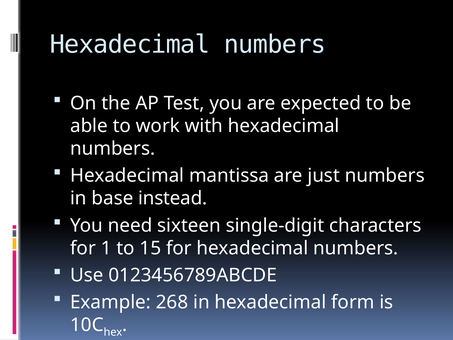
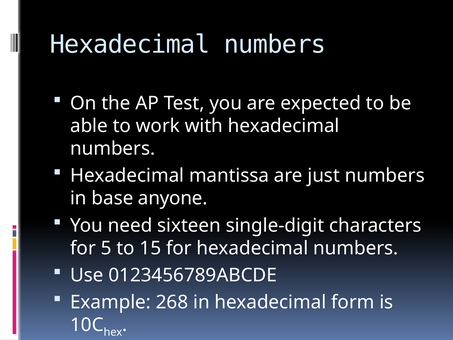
instead: instead -> anyone (173, 198)
1: 1 -> 5 (106, 248)
